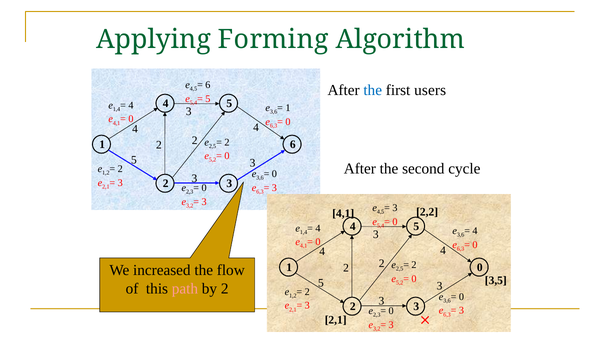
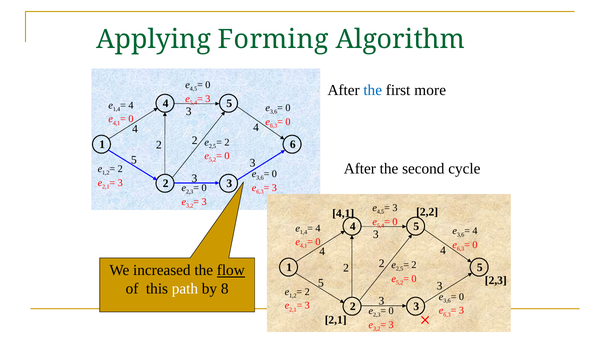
6: 6 -> 0 (208, 85)
users: users -> more (430, 90)
5: 5 -> 3 (208, 99)
1: 1 -> 0 (288, 108)
1 0: 0 -> 5 (480, 267)
flow underline: none -> present (231, 271)
3,5: 3,5 -> 2,3 (496, 281)
path colour: pink -> white (185, 289)
by 2: 2 -> 8 (225, 289)
